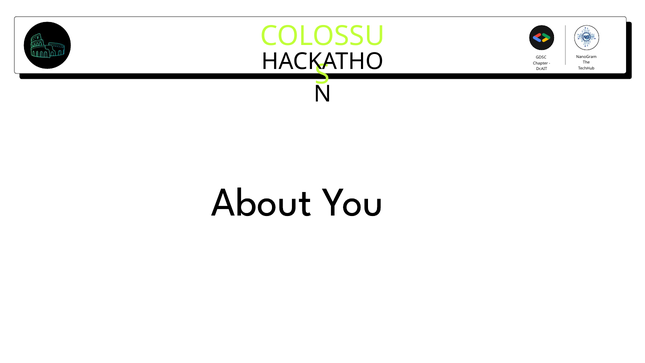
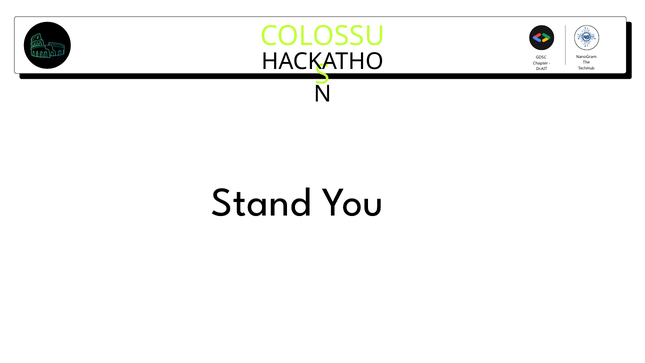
About: About -> Stand (261, 202)
